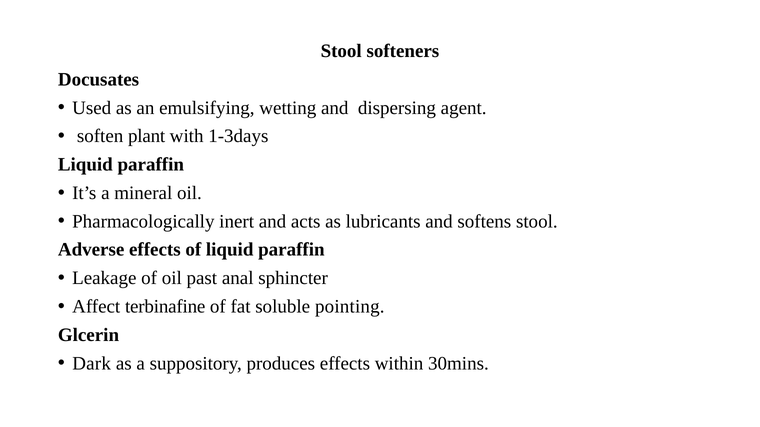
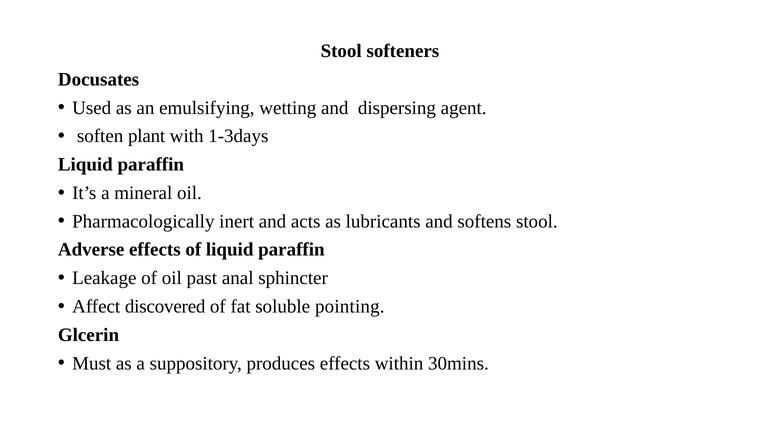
terbinafine: terbinafine -> discovered (165, 307)
Dark: Dark -> Must (92, 364)
